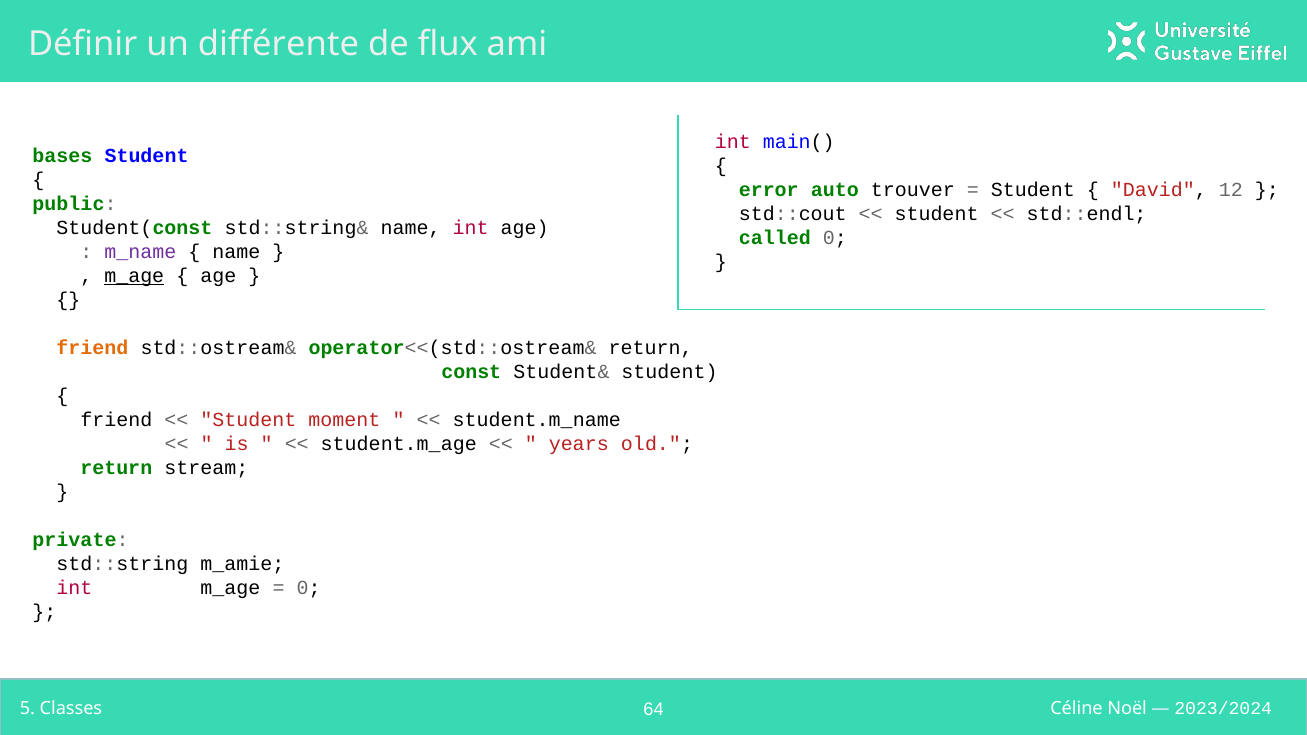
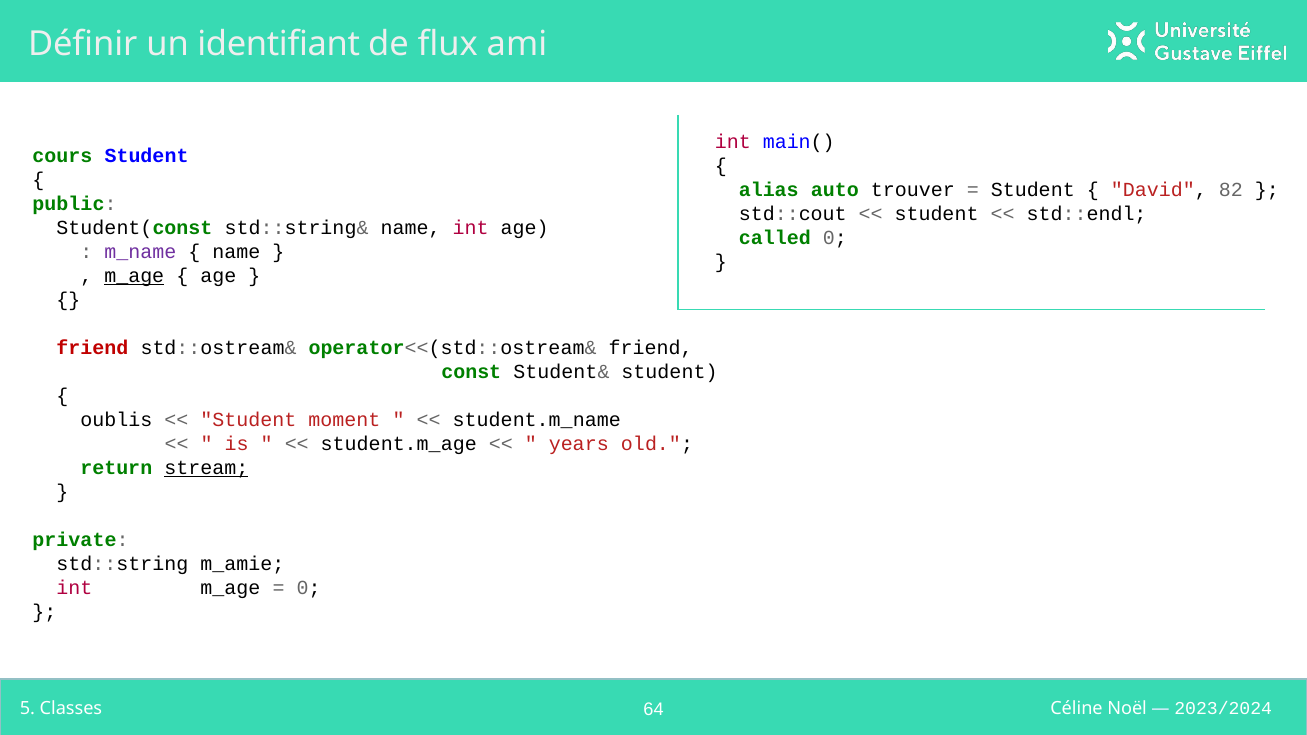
différente: différente -> identifiant (279, 44)
bases: bases -> cours (62, 156)
error: error -> alias (769, 190)
12: 12 -> 82 (1231, 190)
friend colour: orange -> red (92, 348)
operator<<(std::ostream& return: return -> friend (651, 348)
friend: friend -> oublis (116, 420)
stream underline: none -> present (206, 468)
